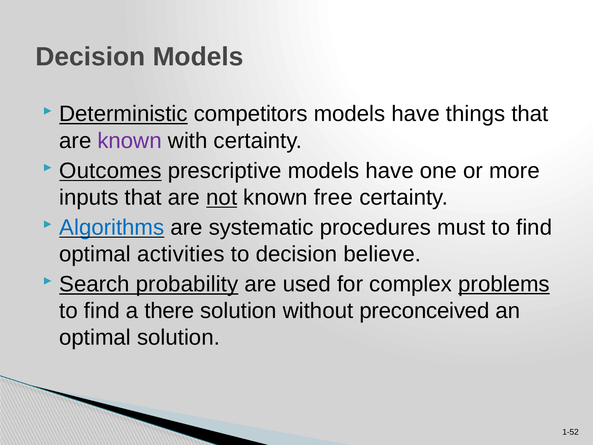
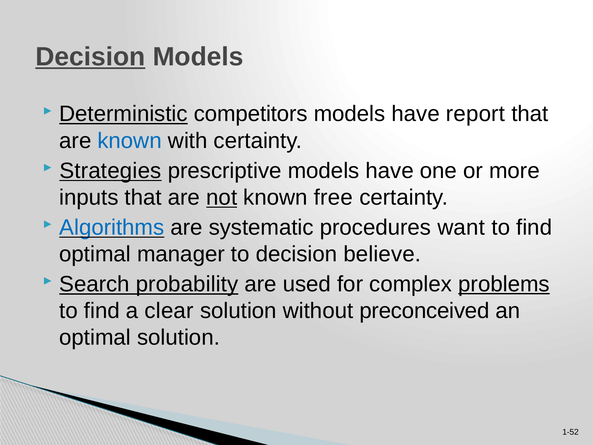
Decision underline: none -> present (90, 57)
things: things -> report (475, 114)
known colour: purple -> blue (130, 141)
Outcomes: Outcomes -> Strategies (110, 171)
must: must -> want (461, 227)
activities: activities -> manager (181, 254)
there: there -> clear (169, 311)
